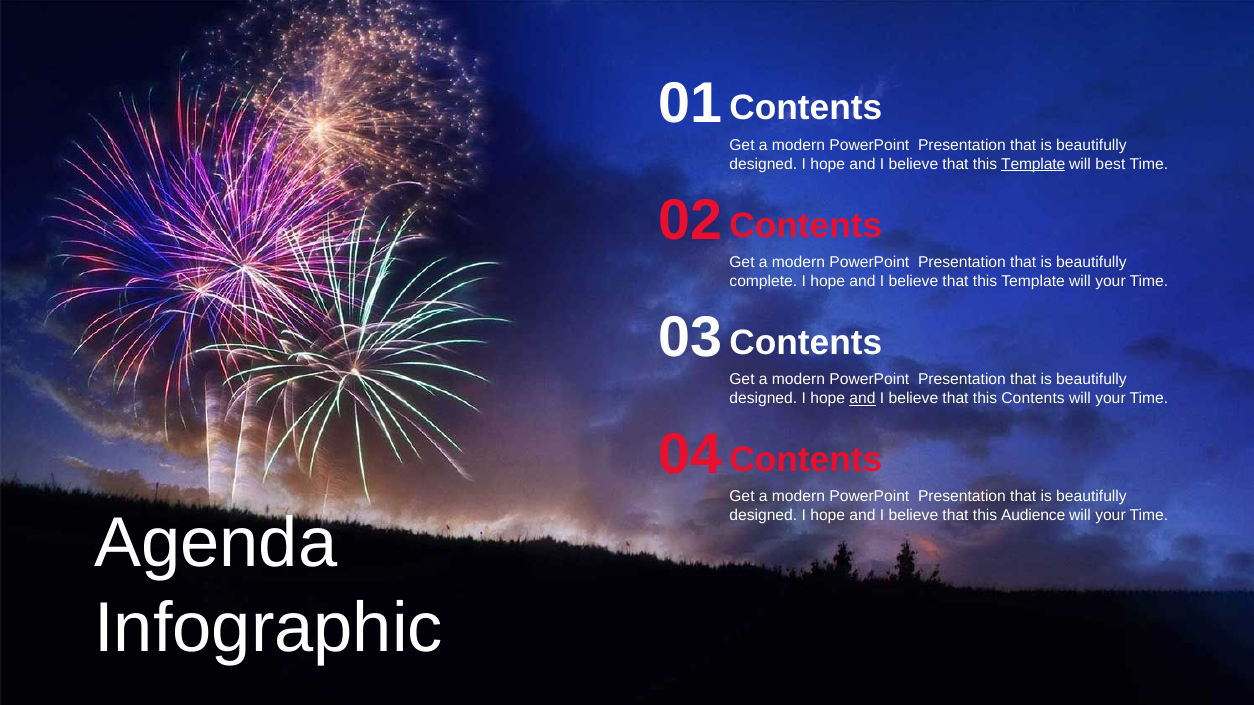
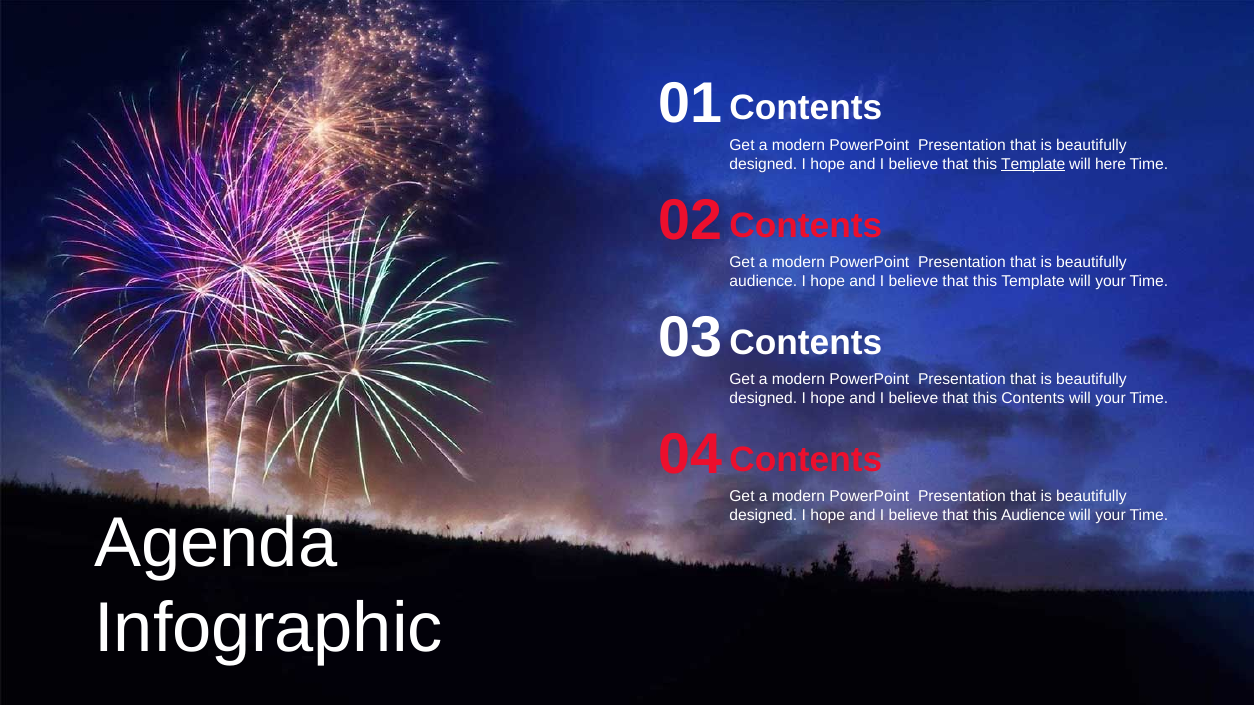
best: best -> here (1111, 164)
complete: complete -> audience (763, 281)
and underline: present -> none (863, 399)
